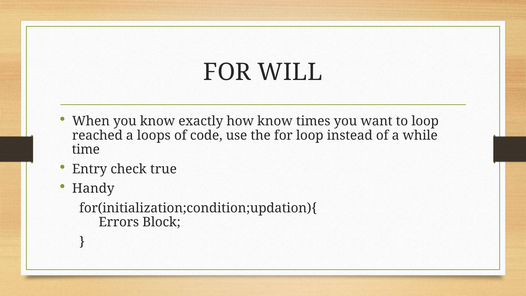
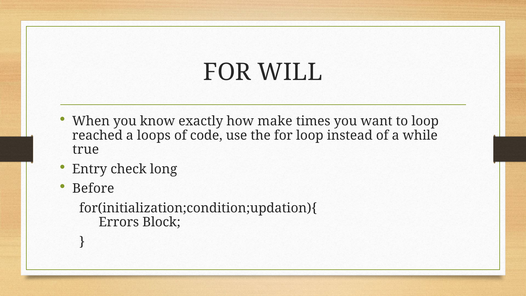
how know: know -> make (275, 121)
time: time -> true (86, 149)
true: true -> long (164, 169)
Handy: Handy -> Before (93, 189)
